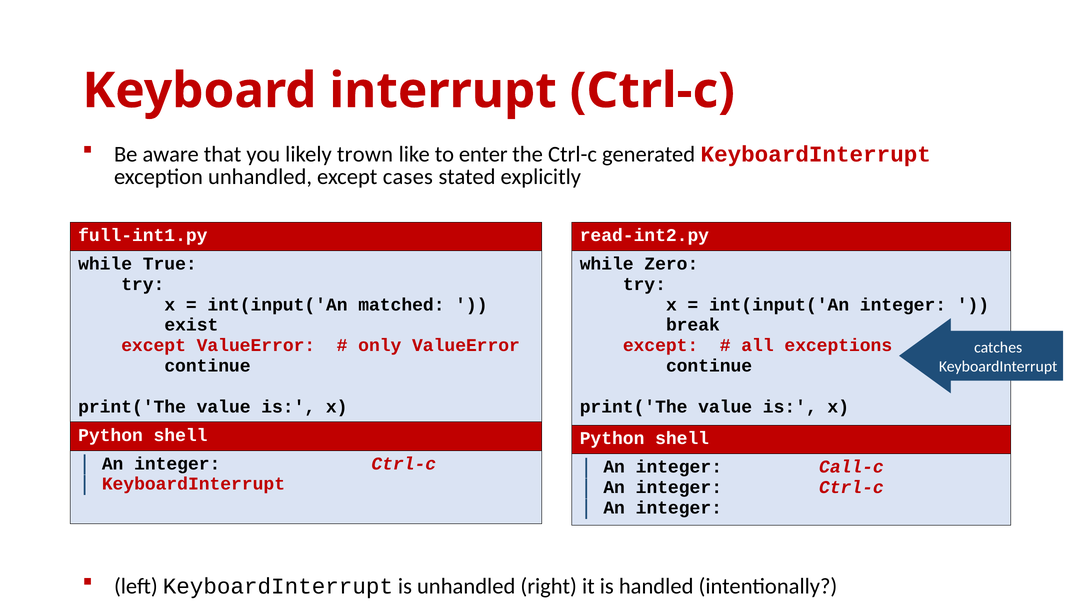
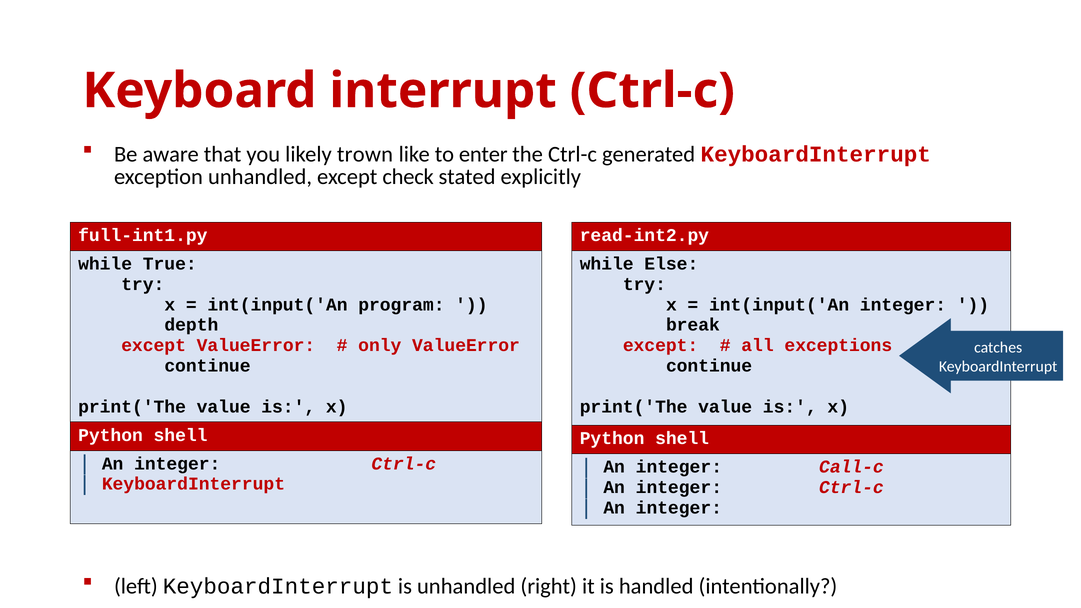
cases: cases -> check (408, 177)
Zero: Zero -> Else (671, 264)
matched: matched -> program (401, 305)
exist: exist -> depth (191, 325)
